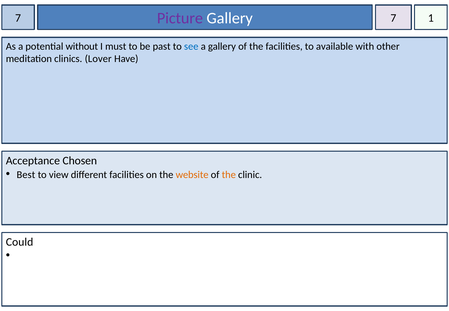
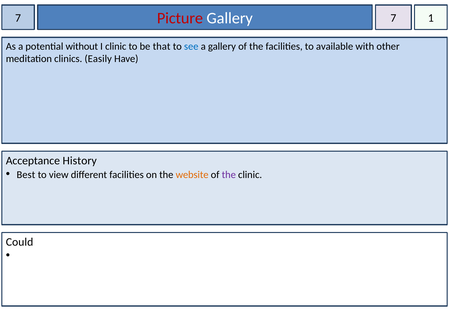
Picture colour: purple -> red (180, 18)
I must: must -> clinic (116, 46)
past: past -> that (162, 46)
Lover: Lover -> Easily (98, 59)
Chosen: Chosen -> History (80, 161)
the colour: orange -> purple (229, 175)
